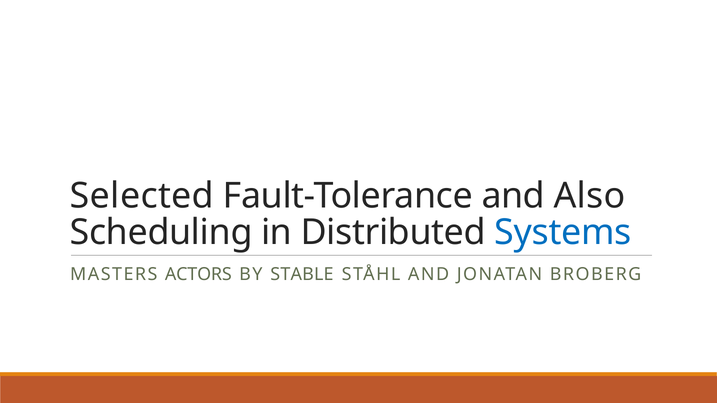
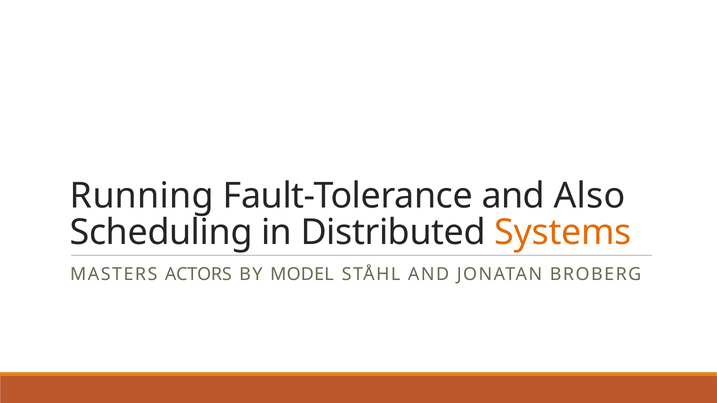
Selected: Selected -> Running (142, 196)
Systems colour: blue -> orange (563, 233)
STABLE: STABLE -> MODEL (302, 274)
